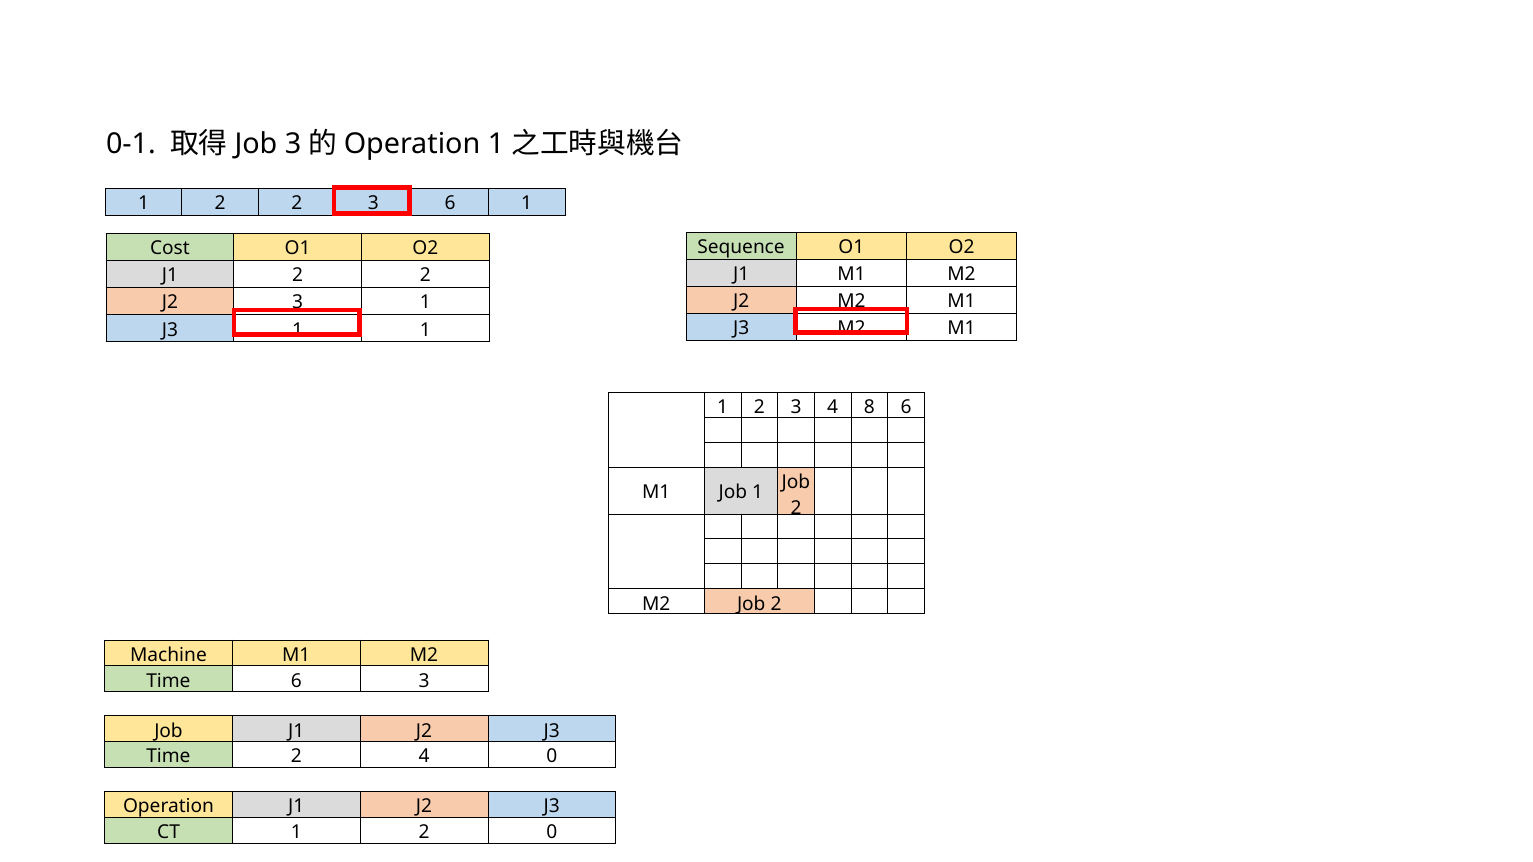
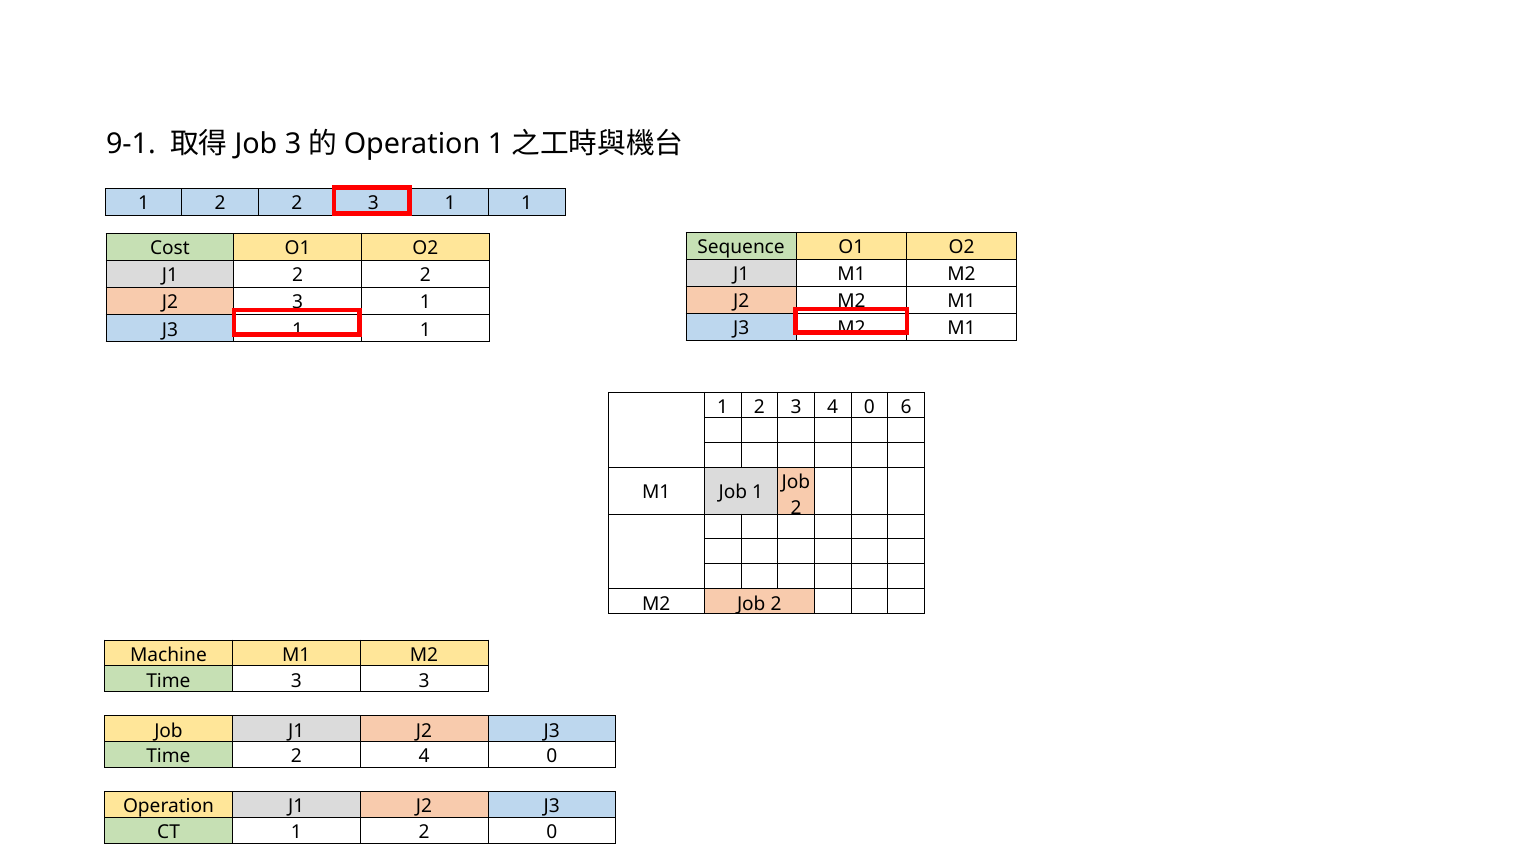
0-1: 0-1 -> 9-1 (131, 144)
6: 6 -> 1 (450, 204)
3 4 8: 8 -> 0 (869, 408)
Time 6: 6 -> 3 (296, 681)
